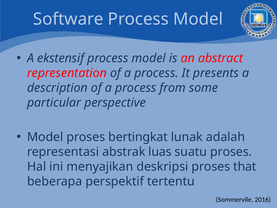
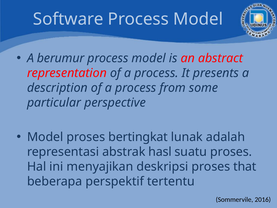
ekstensif: ekstensif -> berumur (61, 58)
luas: luas -> hasl (160, 152)
